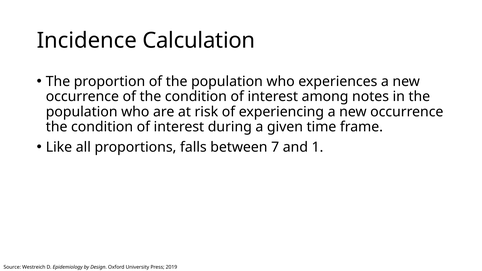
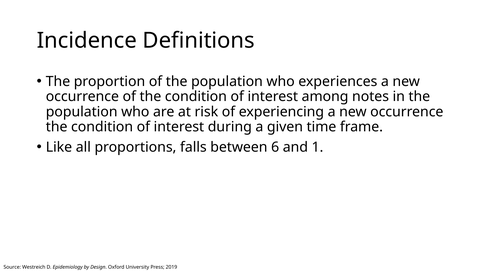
Calculation: Calculation -> Definitions (199, 40)
7: 7 -> 6 (275, 147)
